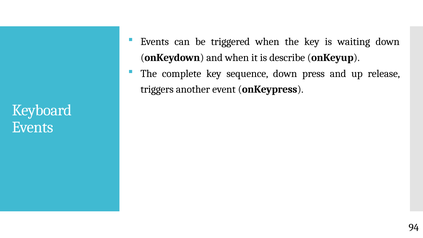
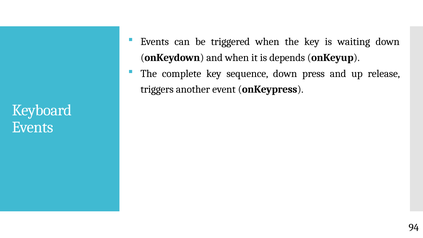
describe: describe -> depends (287, 58)
